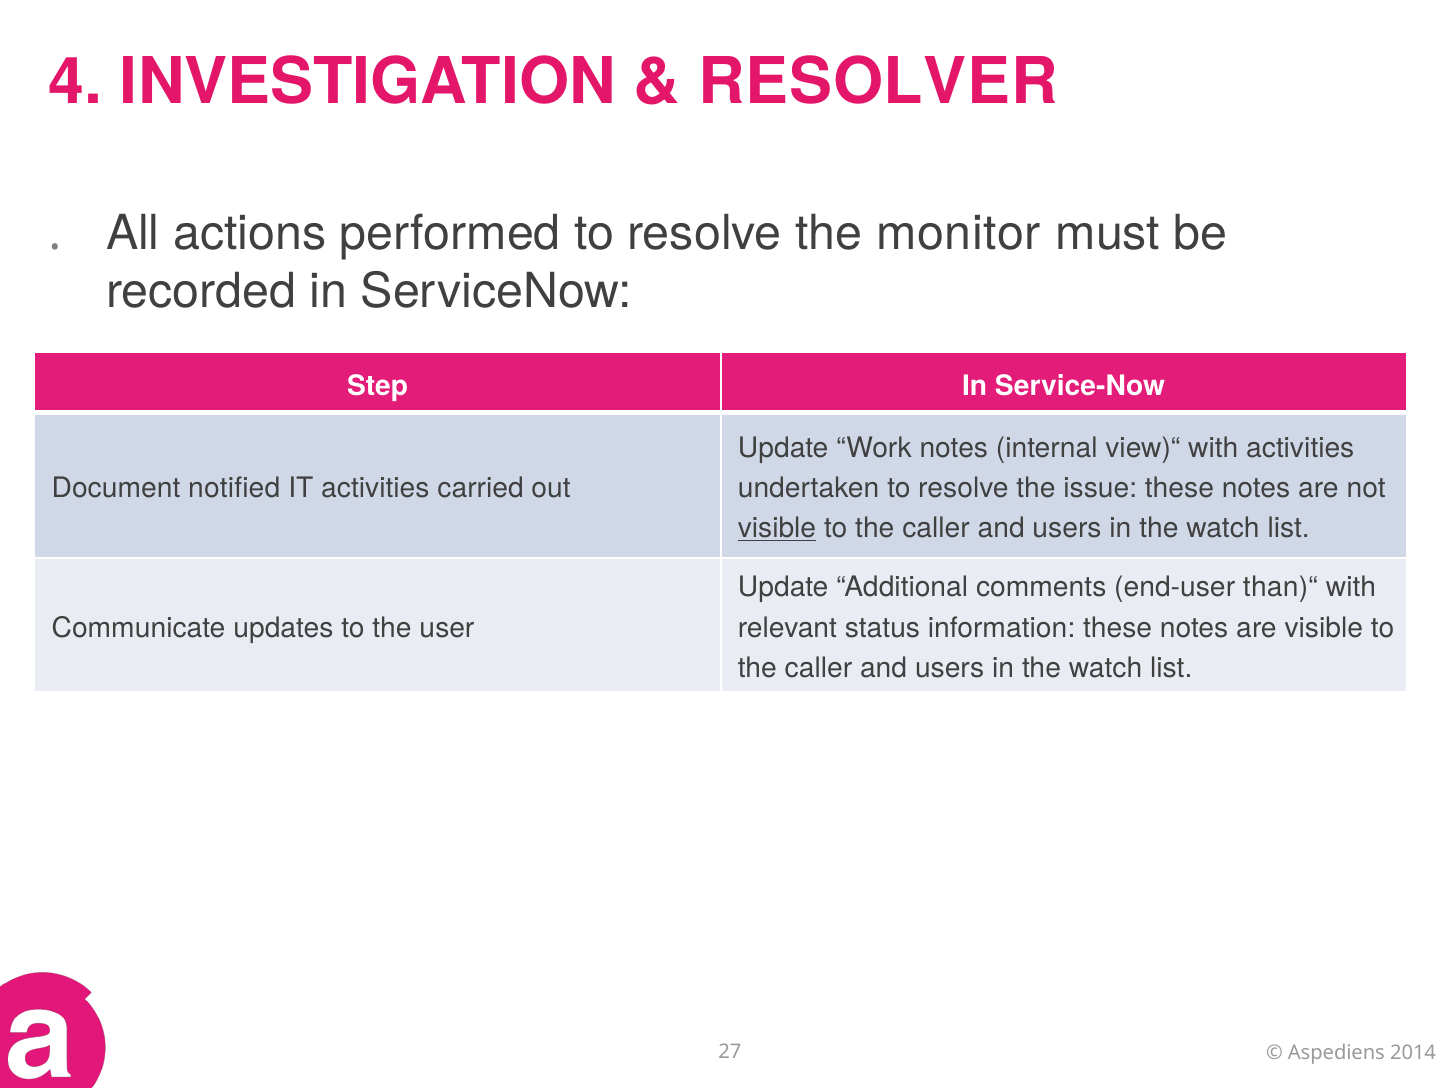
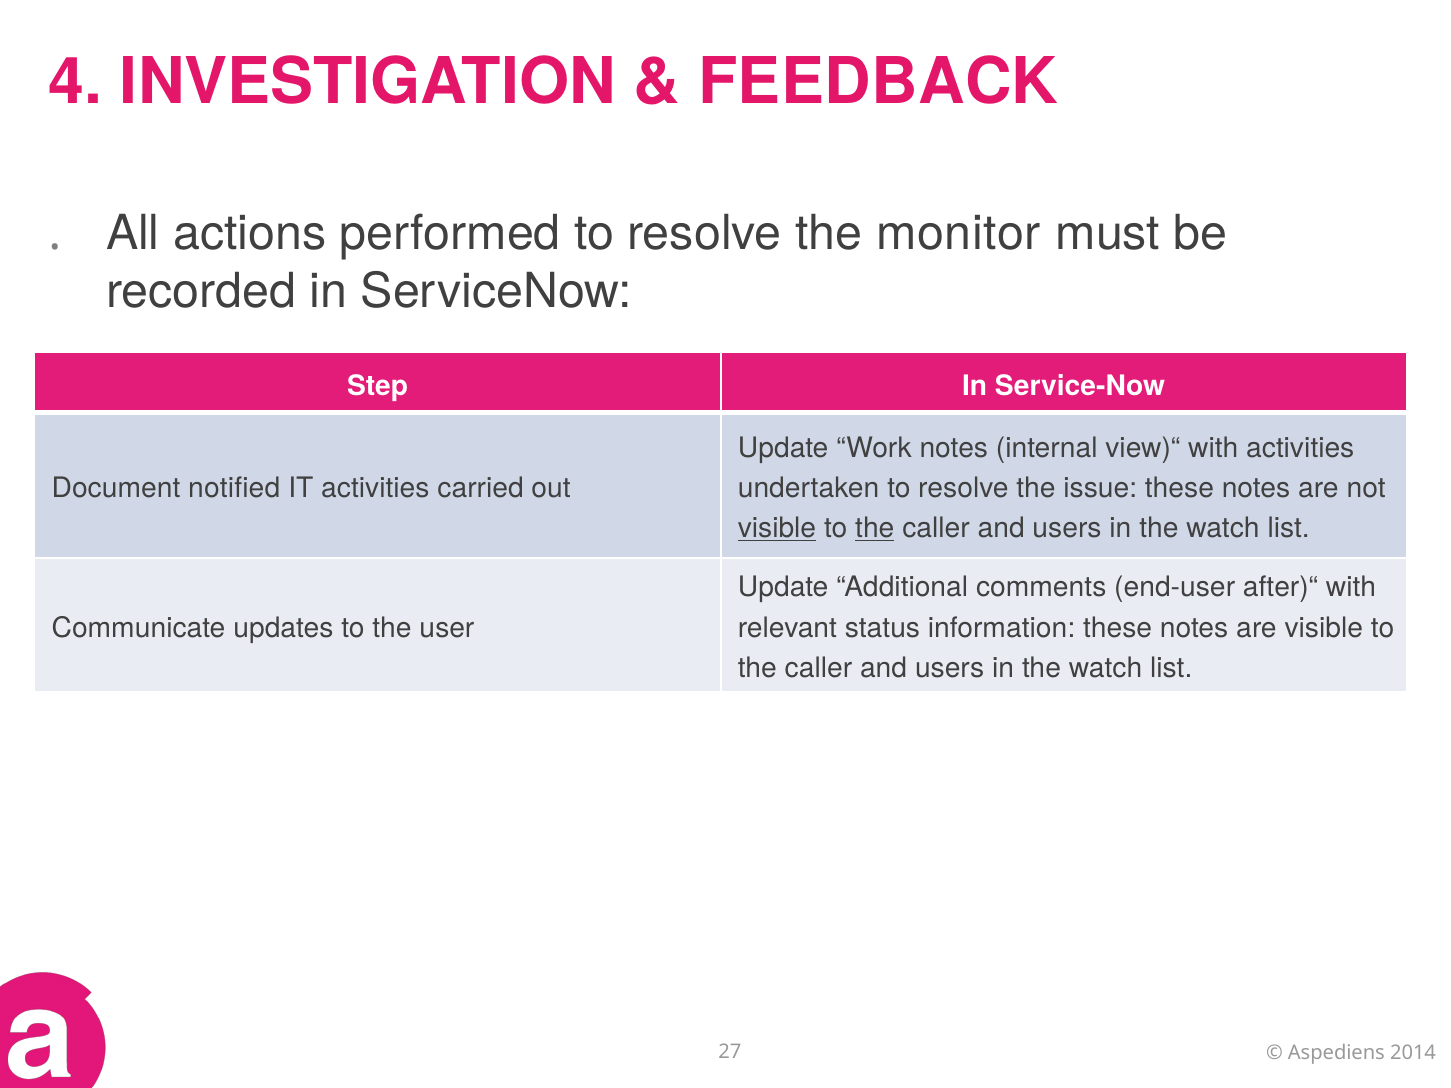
RESOLVER: RESOLVER -> FEEDBACK (878, 82)
the underline: none -> present (875, 529)
than)“: than)“ -> after)“ (1281, 588)
